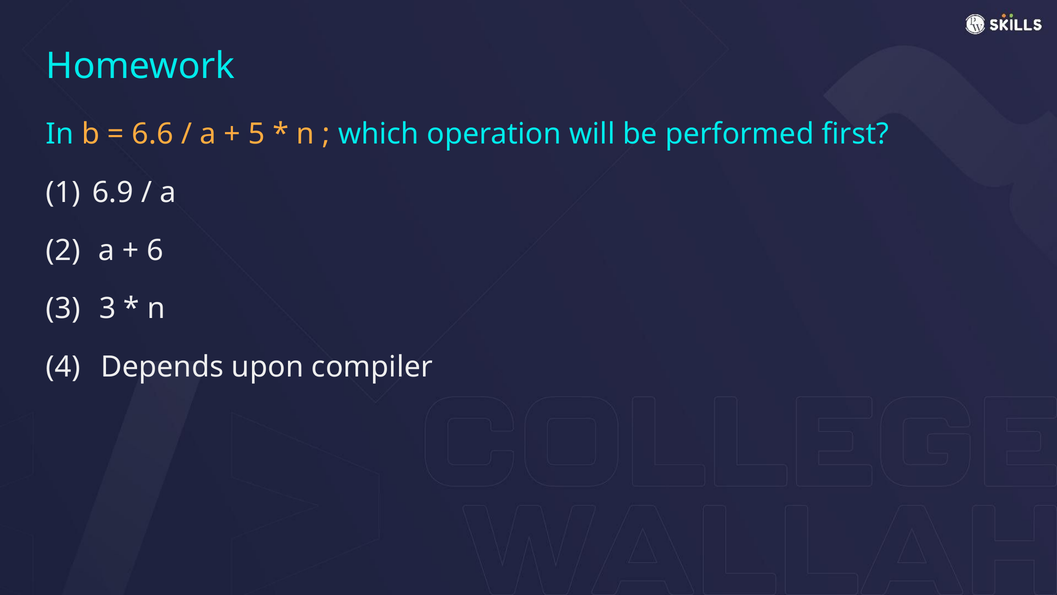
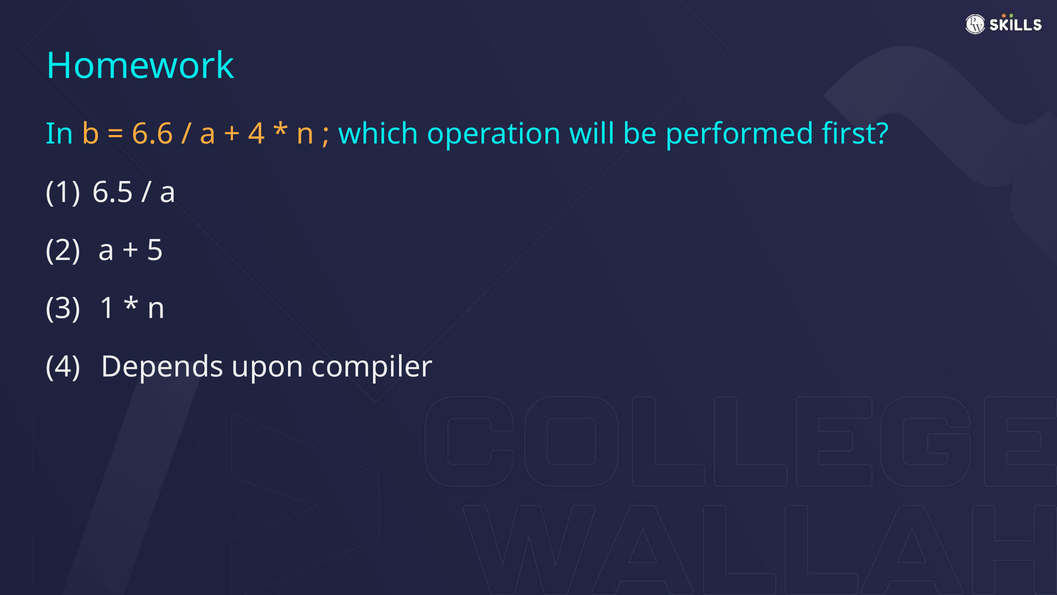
5: 5 -> 4 (257, 134)
6.9: 6.9 -> 6.5 (113, 192)
6: 6 -> 5 (155, 250)
3: 3 -> 1 (107, 308)
